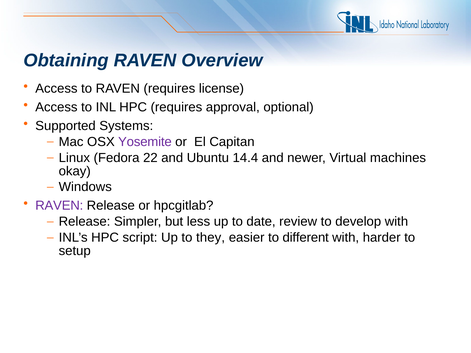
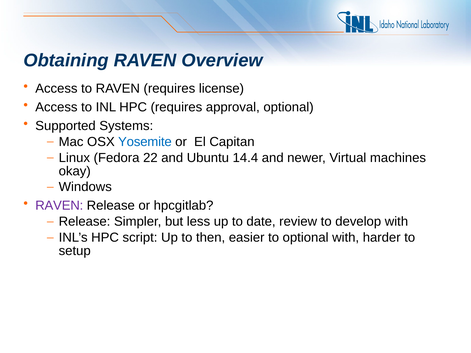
Yosemite colour: purple -> blue (145, 142)
they: they -> then (211, 238)
to different: different -> optional (306, 238)
